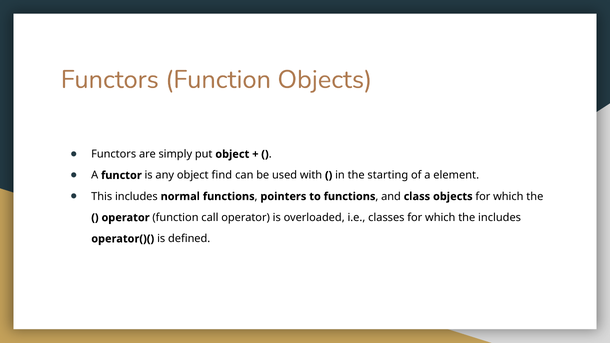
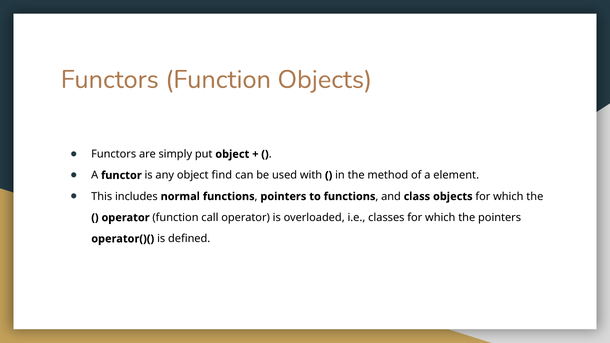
starting: starting -> method (388, 175)
the includes: includes -> pointers (500, 218)
